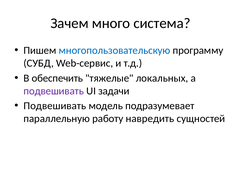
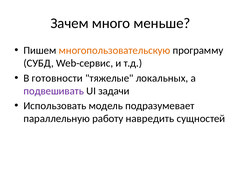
система: система -> меньше (162, 23)
многопользовательскую colour: blue -> orange (114, 51)
обеспечить: обеспечить -> готовности (57, 78)
Подвешивать: Подвешивать -> Использовать (55, 106)
